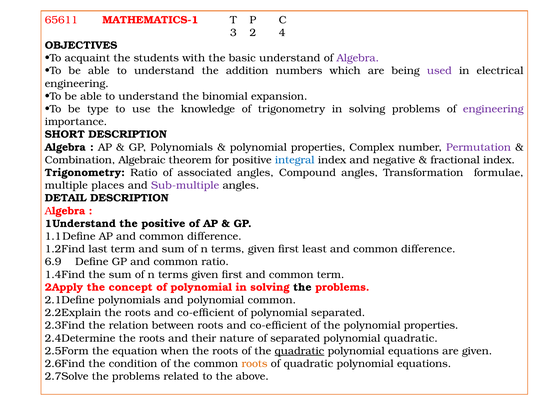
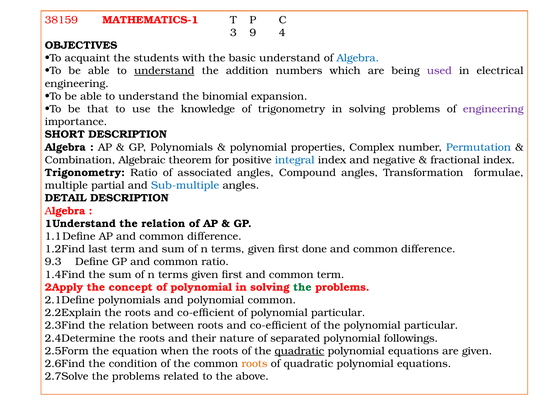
65611: 65611 -> 38159 (61, 20)
2: 2 -> 9 (253, 33)
Algebra colour: purple -> blue (358, 58)
understand underline: none -> present (164, 71)
type: type -> that (98, 109)
Permutation colour: purple -> blue (479, 147)
places: places -> partial (108, 186)
Sub-multiple colour: purple -> blue (185, 186)
positive: positive -> relation (163, 224)
least: least -> done (314, 249)
6.9: 6.9 -> 9.3 (53, 262)
the colour: black -> green (302, 288)
of polynomial separated: separated -> particular (338, 313)
the polynomial properties: properties -> particular (431, 326)
polynomial quadratic: quadratic -> followings (411, 339)
